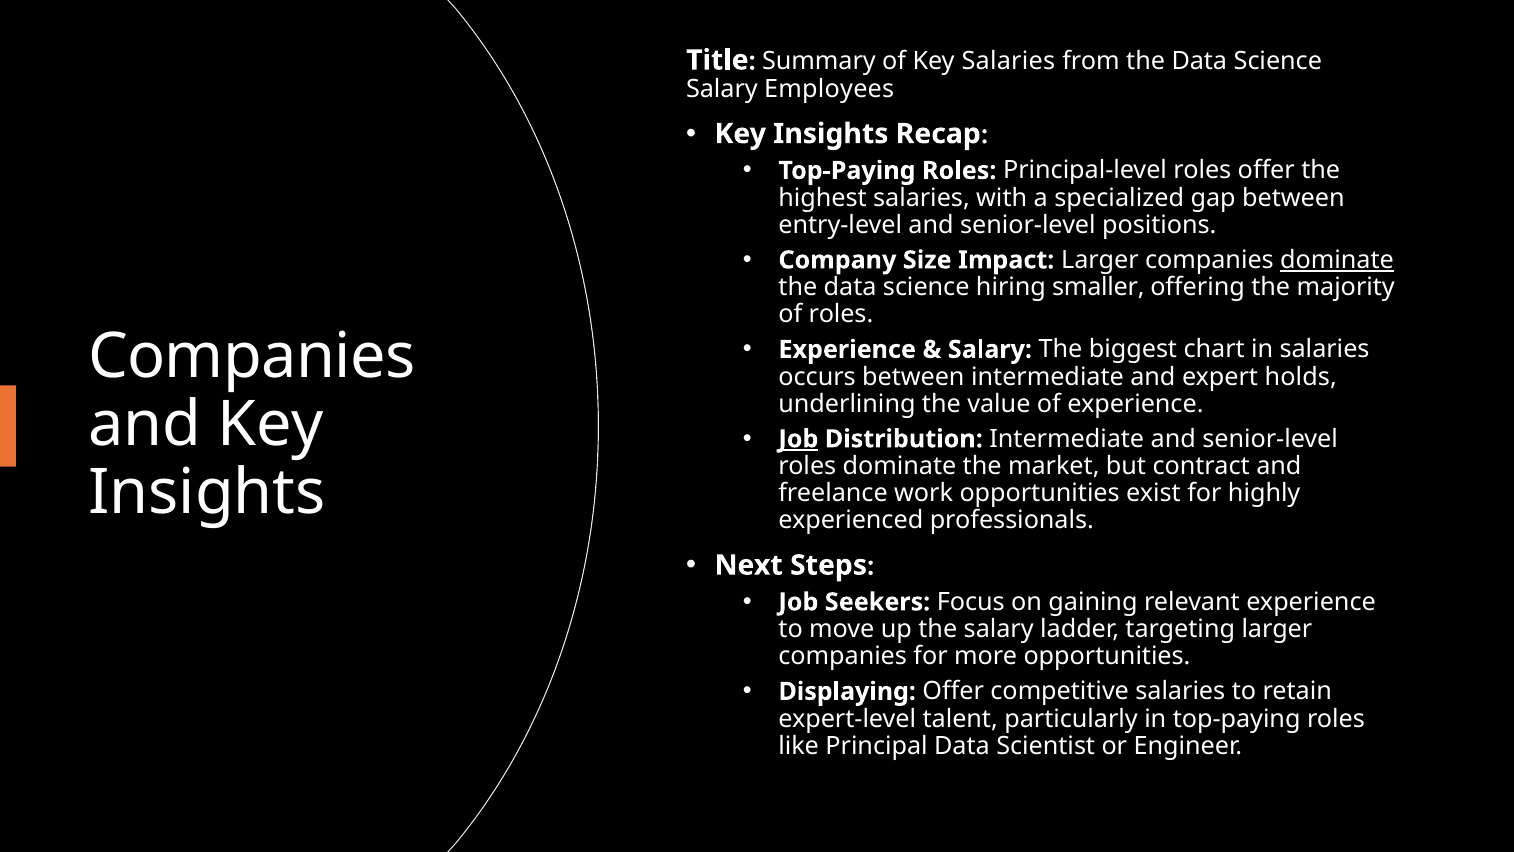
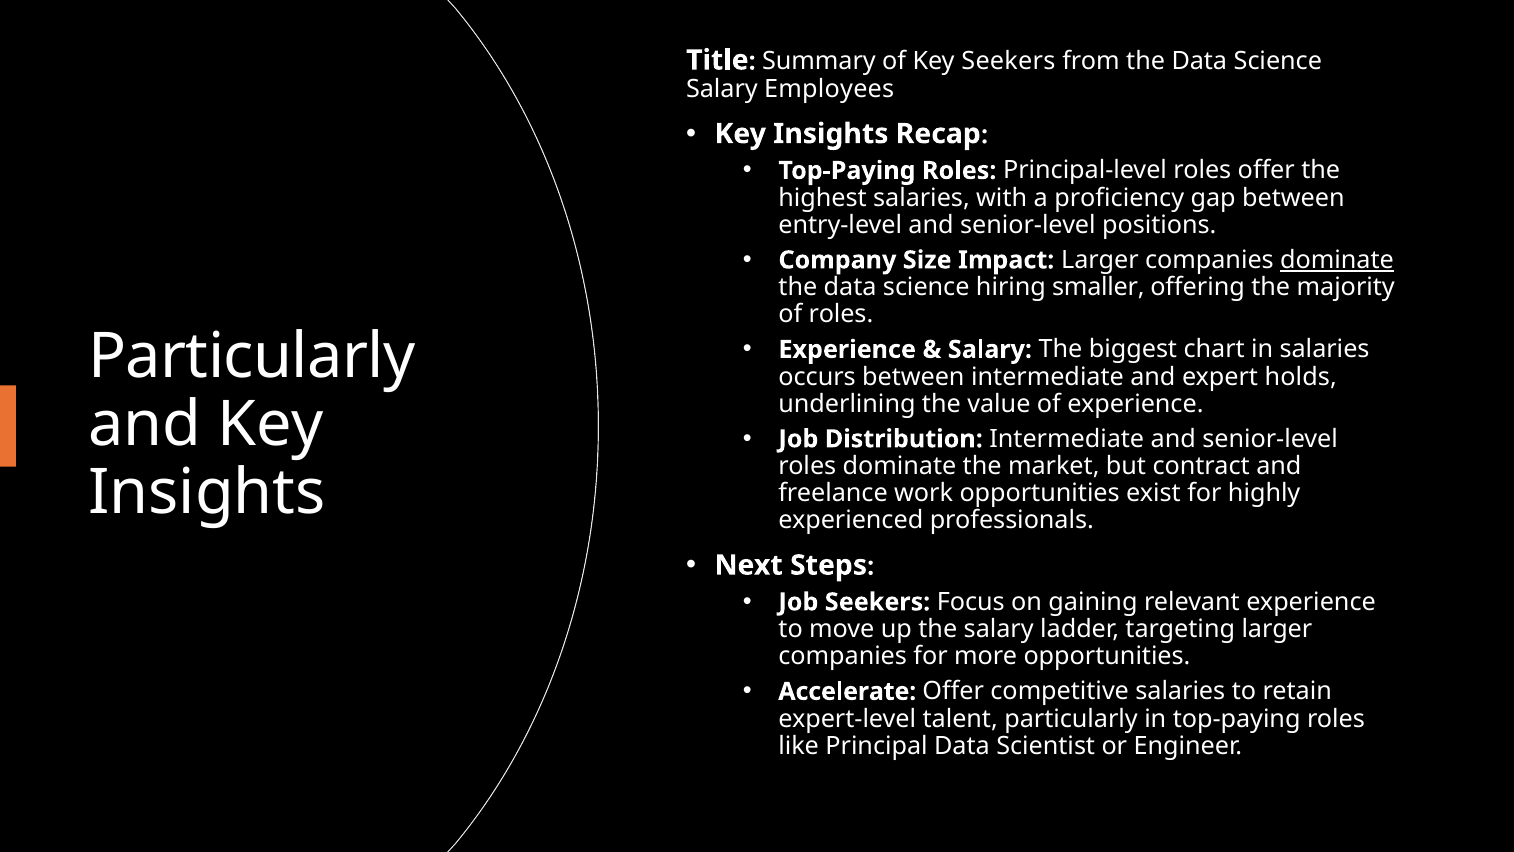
Key Salaries: Salaries -> Seekers (1008, 61)
specialized: specialized -> proficiency (1119, 198)
Companies: Companies -> Particularly (252, 357)
Job underline: present -> none (798, 439)
Displaying: Displaying -> Accelerate (847, 691)
